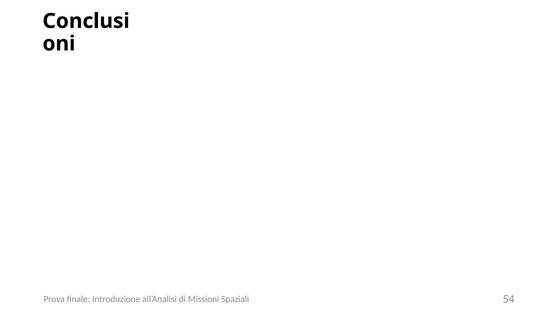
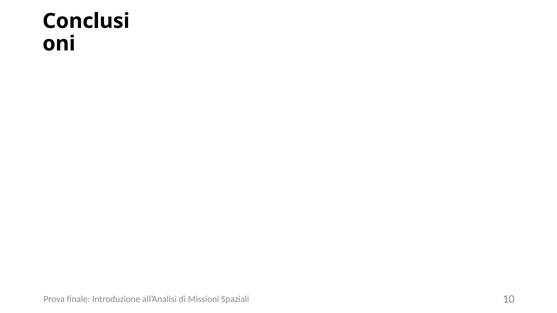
54: 54 -> 10 (509, 299)
